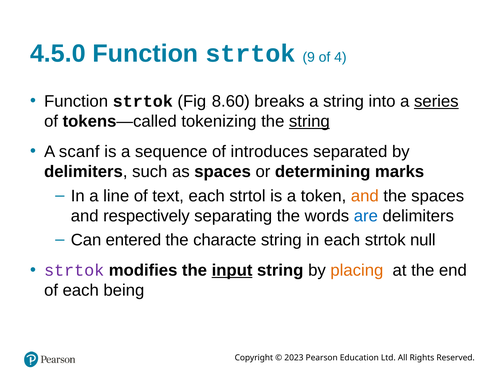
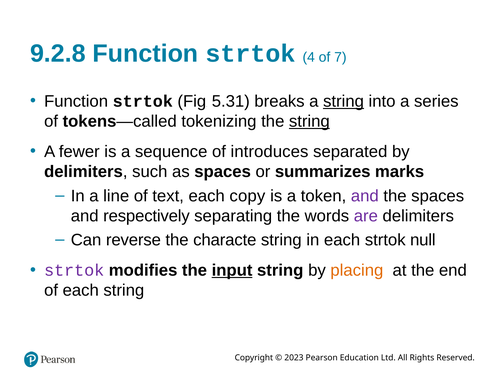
4.5.0: 4.5.0 -> 9.2.8 (58, 54)
9: 9 -> 4 (309, 57)
4: 4 -> 7 (340, 57)
8.60: 8.60 -> 5.31 (231, 101)
string underline: none -> present (344, 101)
series underline: present -> none (436, 101)
scanf: scanf -> fewer (79, 152)
determining: determining -> summarizes (323, 172)
strtol: strtol -> copy (247, 196)
and colour: orange -> purple (365, 196)
are colour: blue -> purple (366, 216)
entered: entered -> reverse (133, 241)
each being: being -> string (124, 291)
